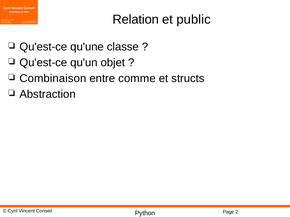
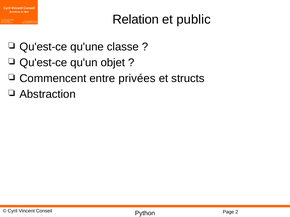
Combinaison: Combinaison -> Commencent (53, 79)
comme: comme -> privées (137, 79)
